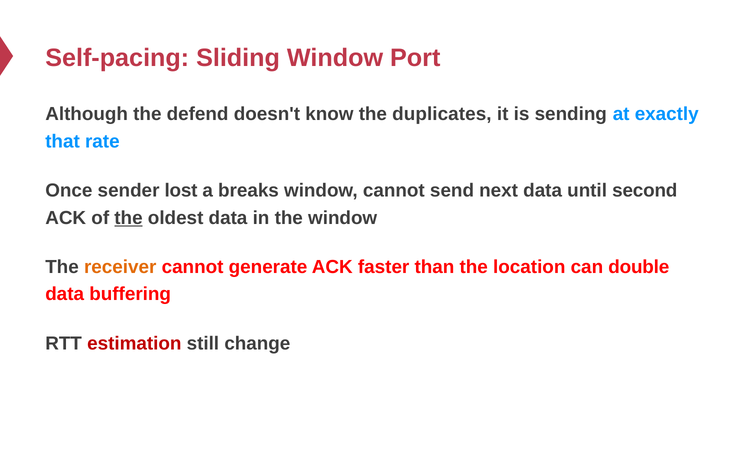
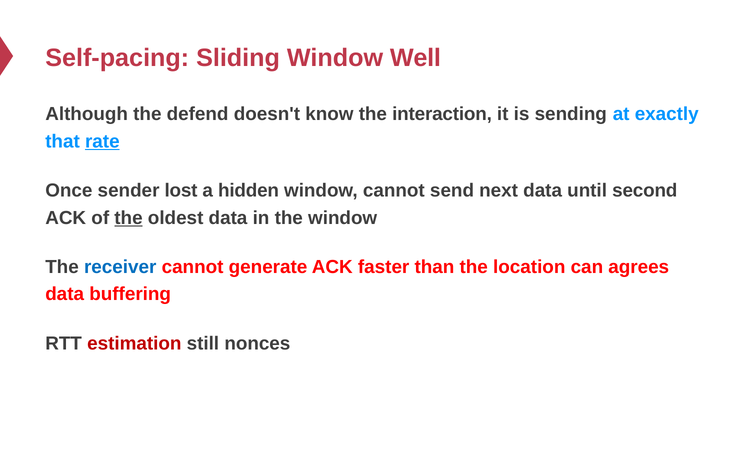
Port: Port -> Well (415, 58)
duplicates: duplicates -> interaction (442, 114)
rate underline: none -> present (102, 141)
breaks: breaks -> hidden (249, 191)
receiver colour: orange -> blue (120, 267)
double: double -> agrees (639, 267)
change: change -> nonces (257, 343)
